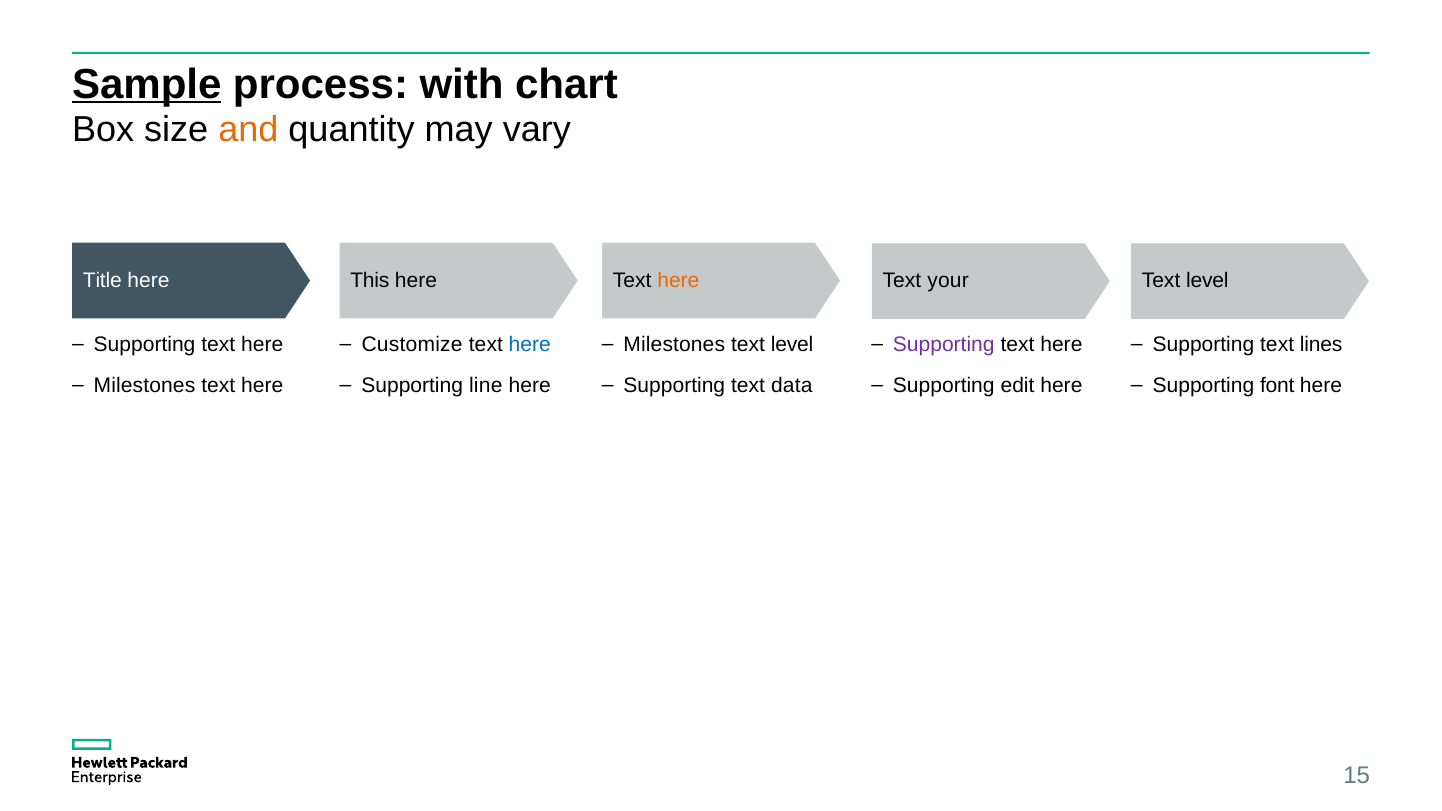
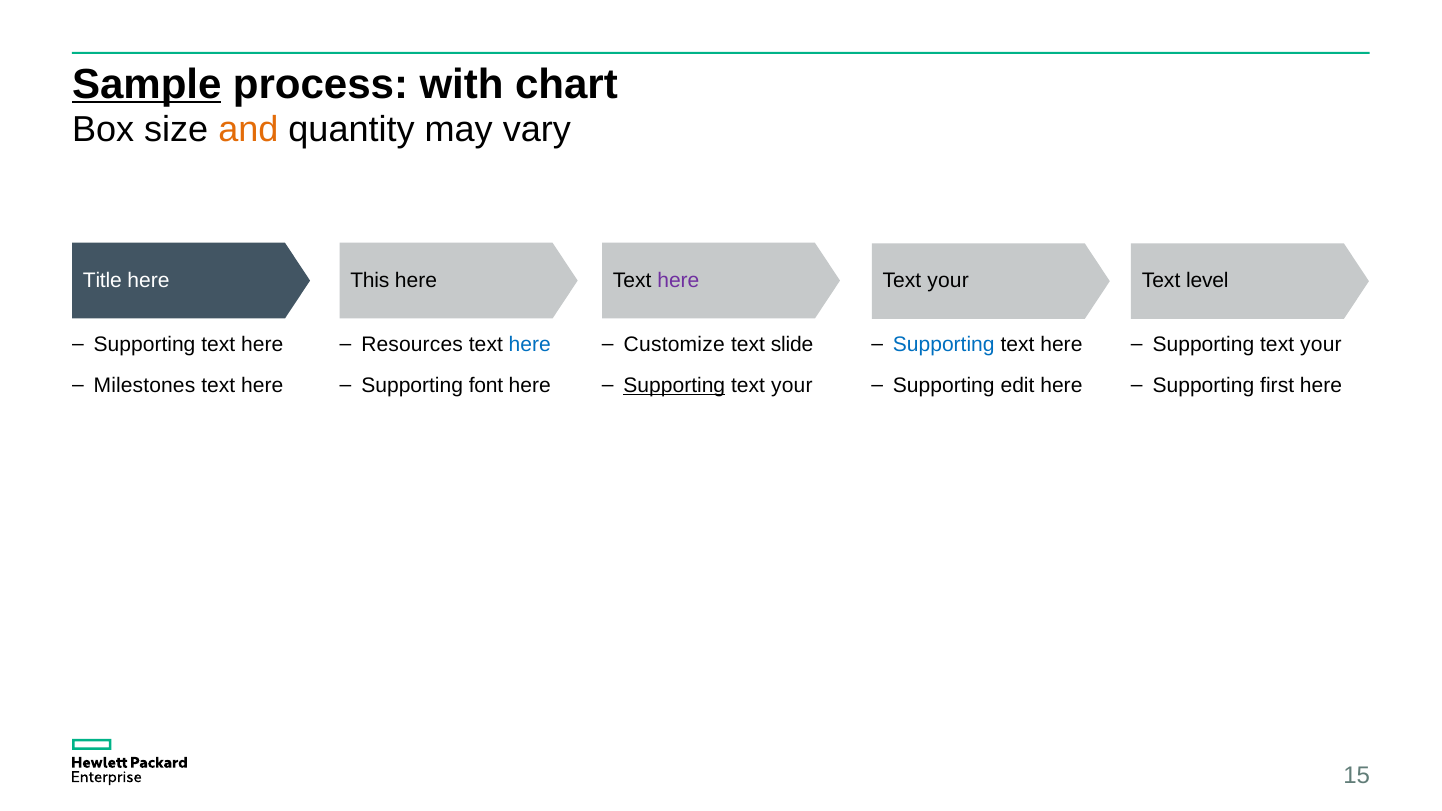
here colour: orange -> purple (678, 281)
Customize: Customize -> Resources (412, 345)
Milestones: Milestones -> Customize (674, 345)
level: level -> slide (792, 345)
Supporting colour: purple -> blue (944, 345)
lines: lines -> your (1321, 345)
line: line -> font (486, 386)
Supporting underline: none -> present (674, 386)
data: data -> your (792, 386)
font: font -> first (1277, 386)
